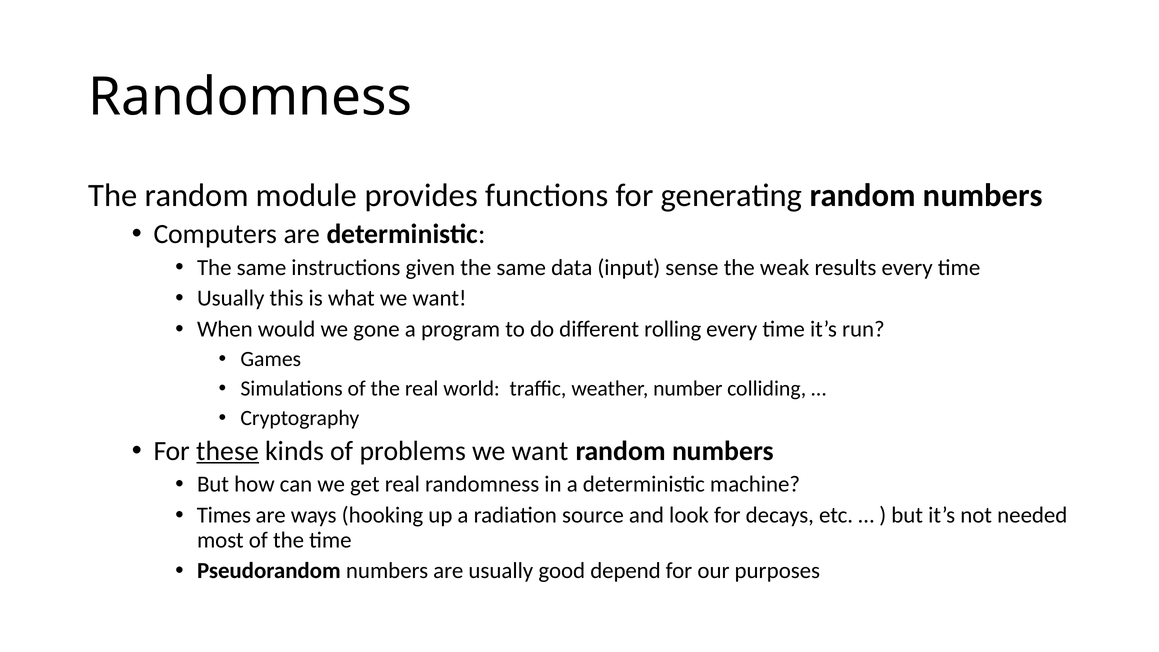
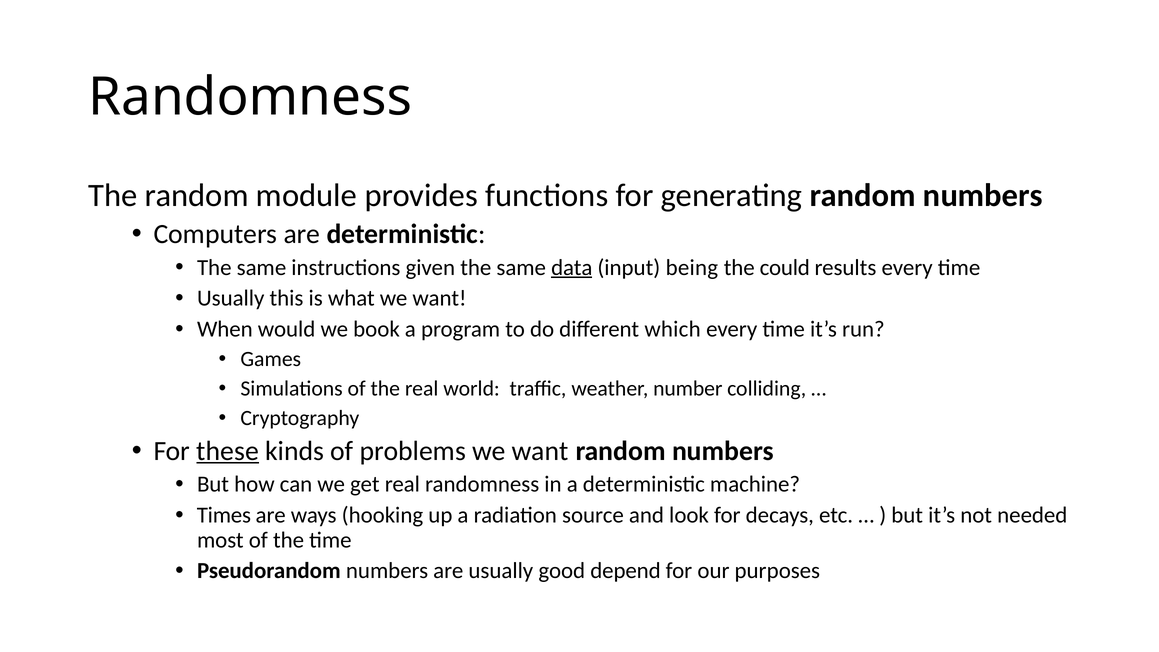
data underline: none -> present (572, 267)
sense: sense -> being (692, 267)
weak: weak -> could (785, 267)
gone: gone -> book (377, 329)
rolling: rolling -> which (673, 329)
